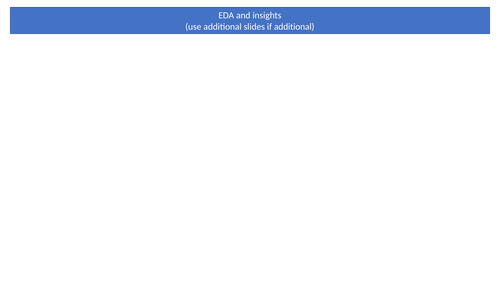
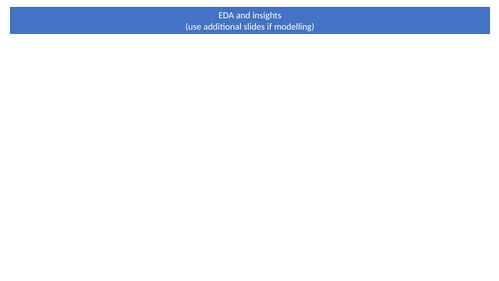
if additional: additional -> modelling (294, 27)
